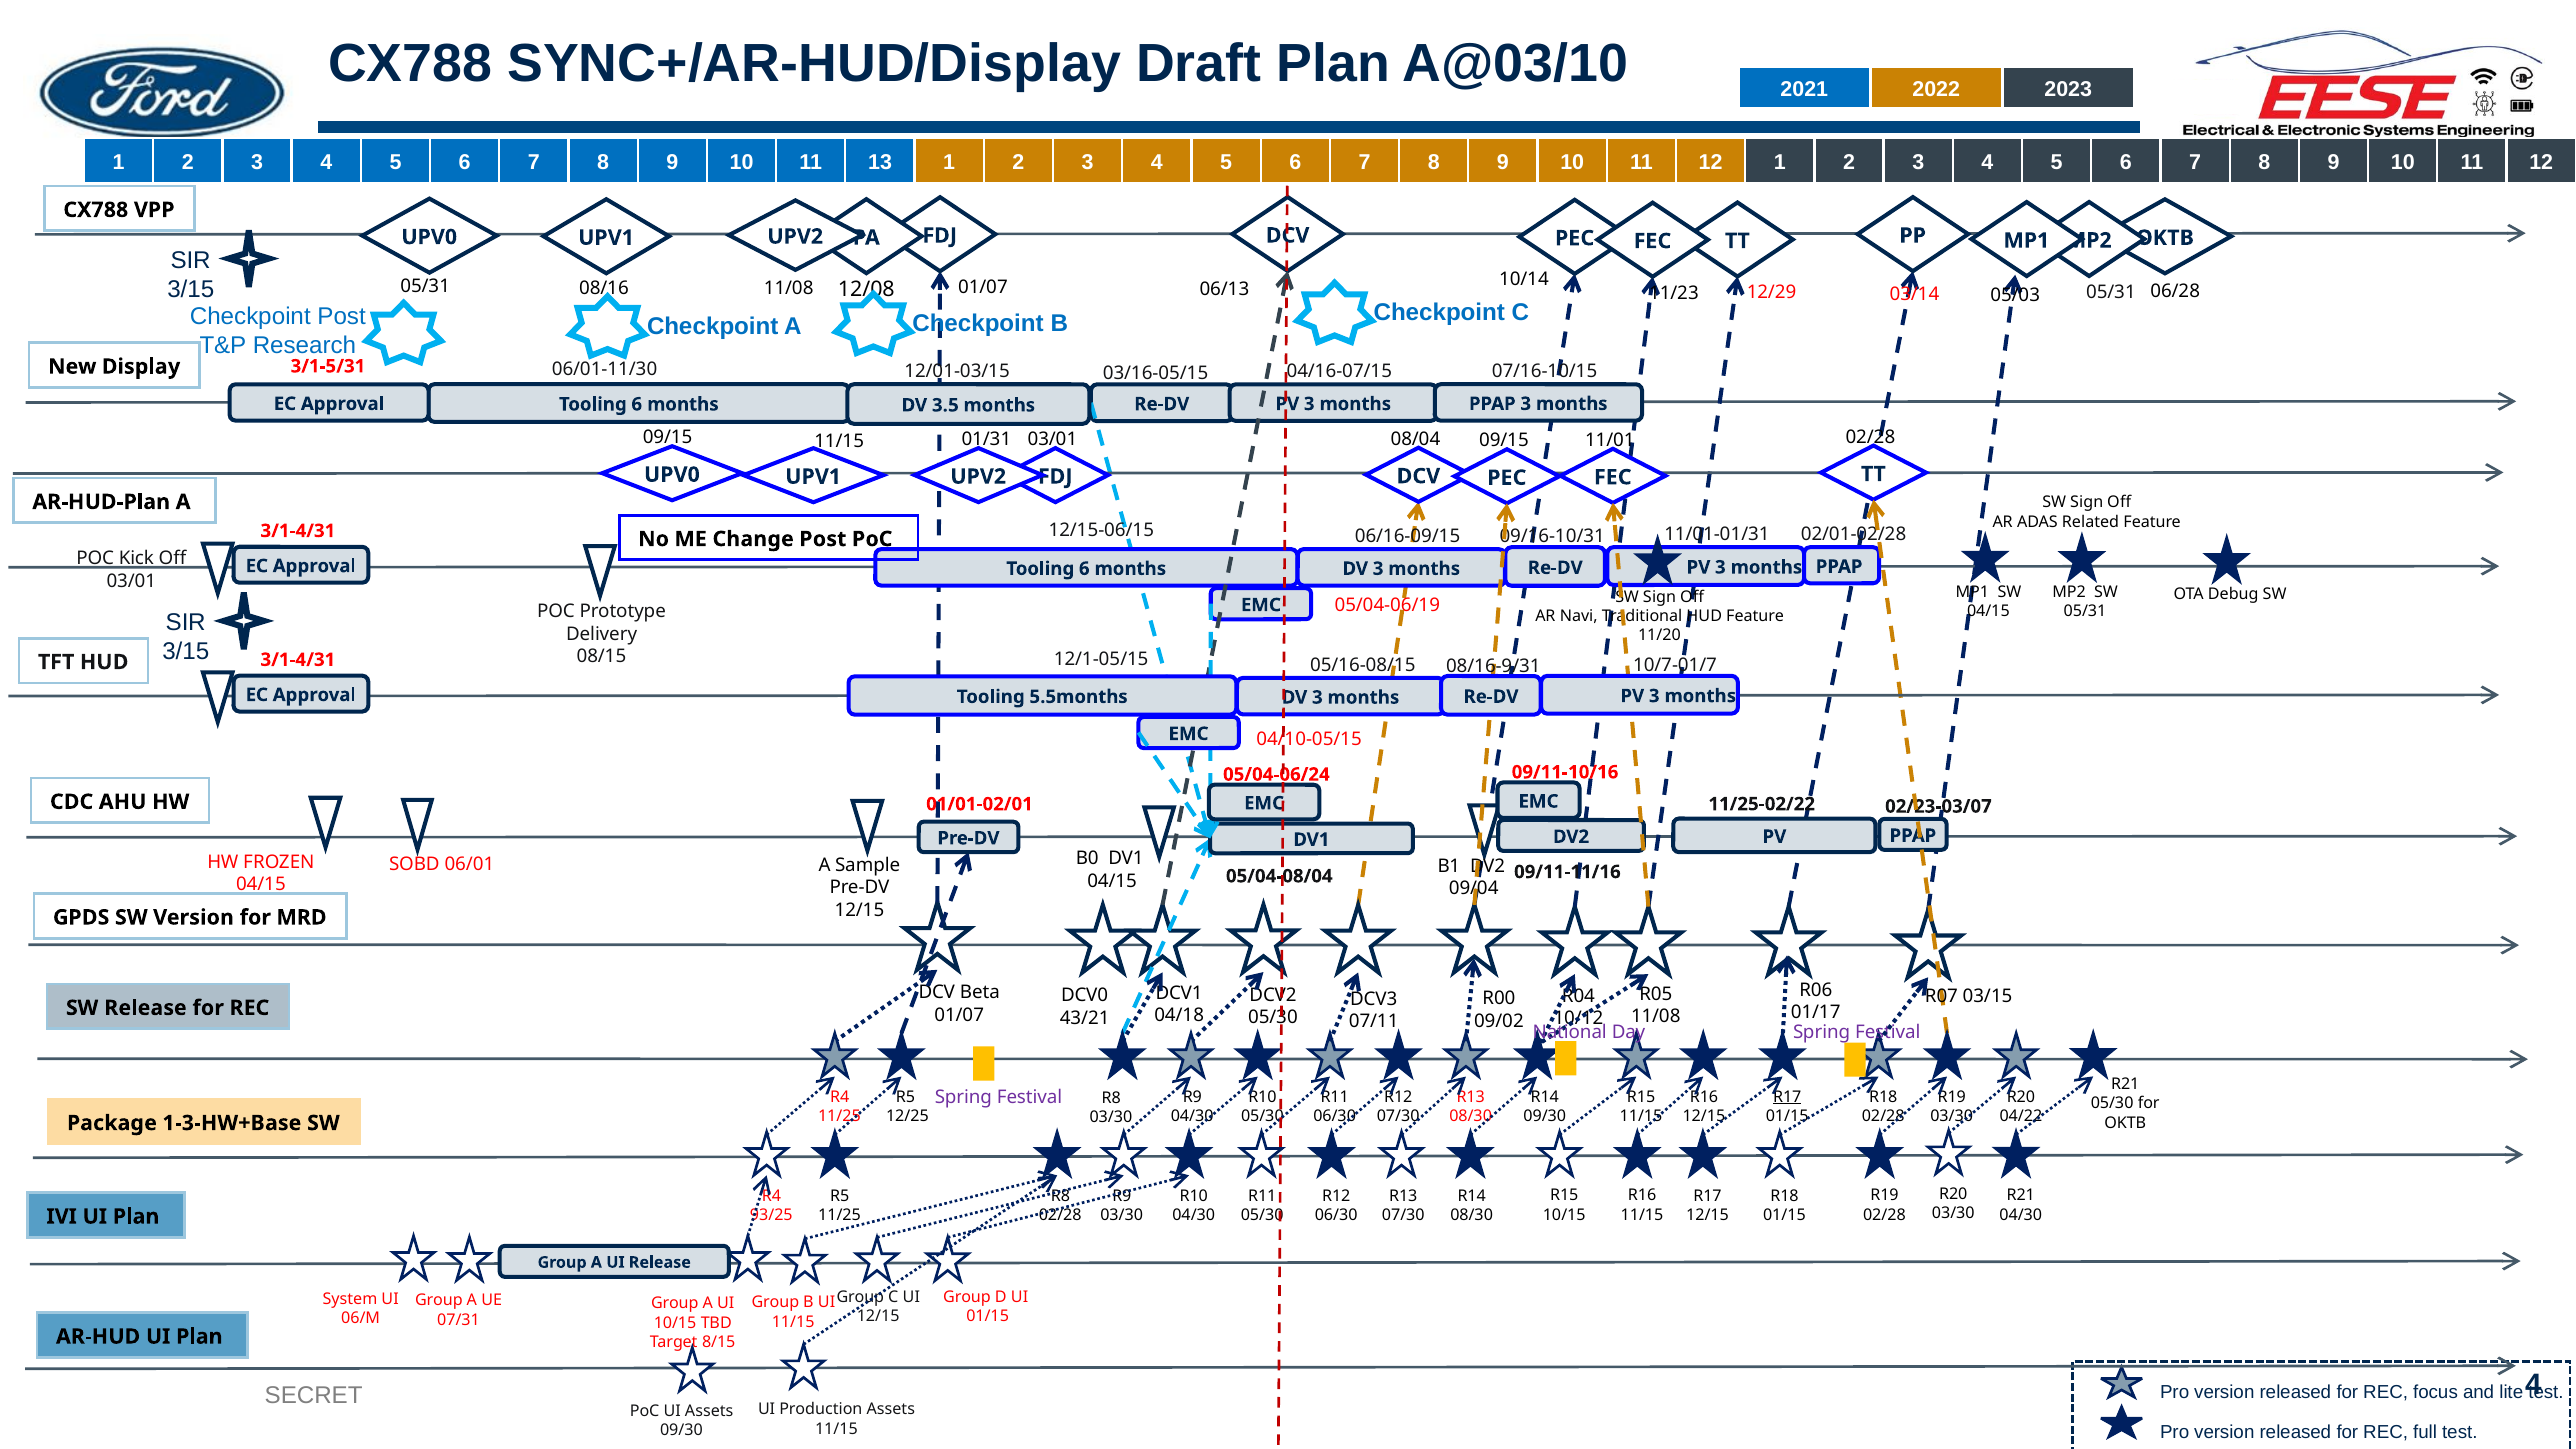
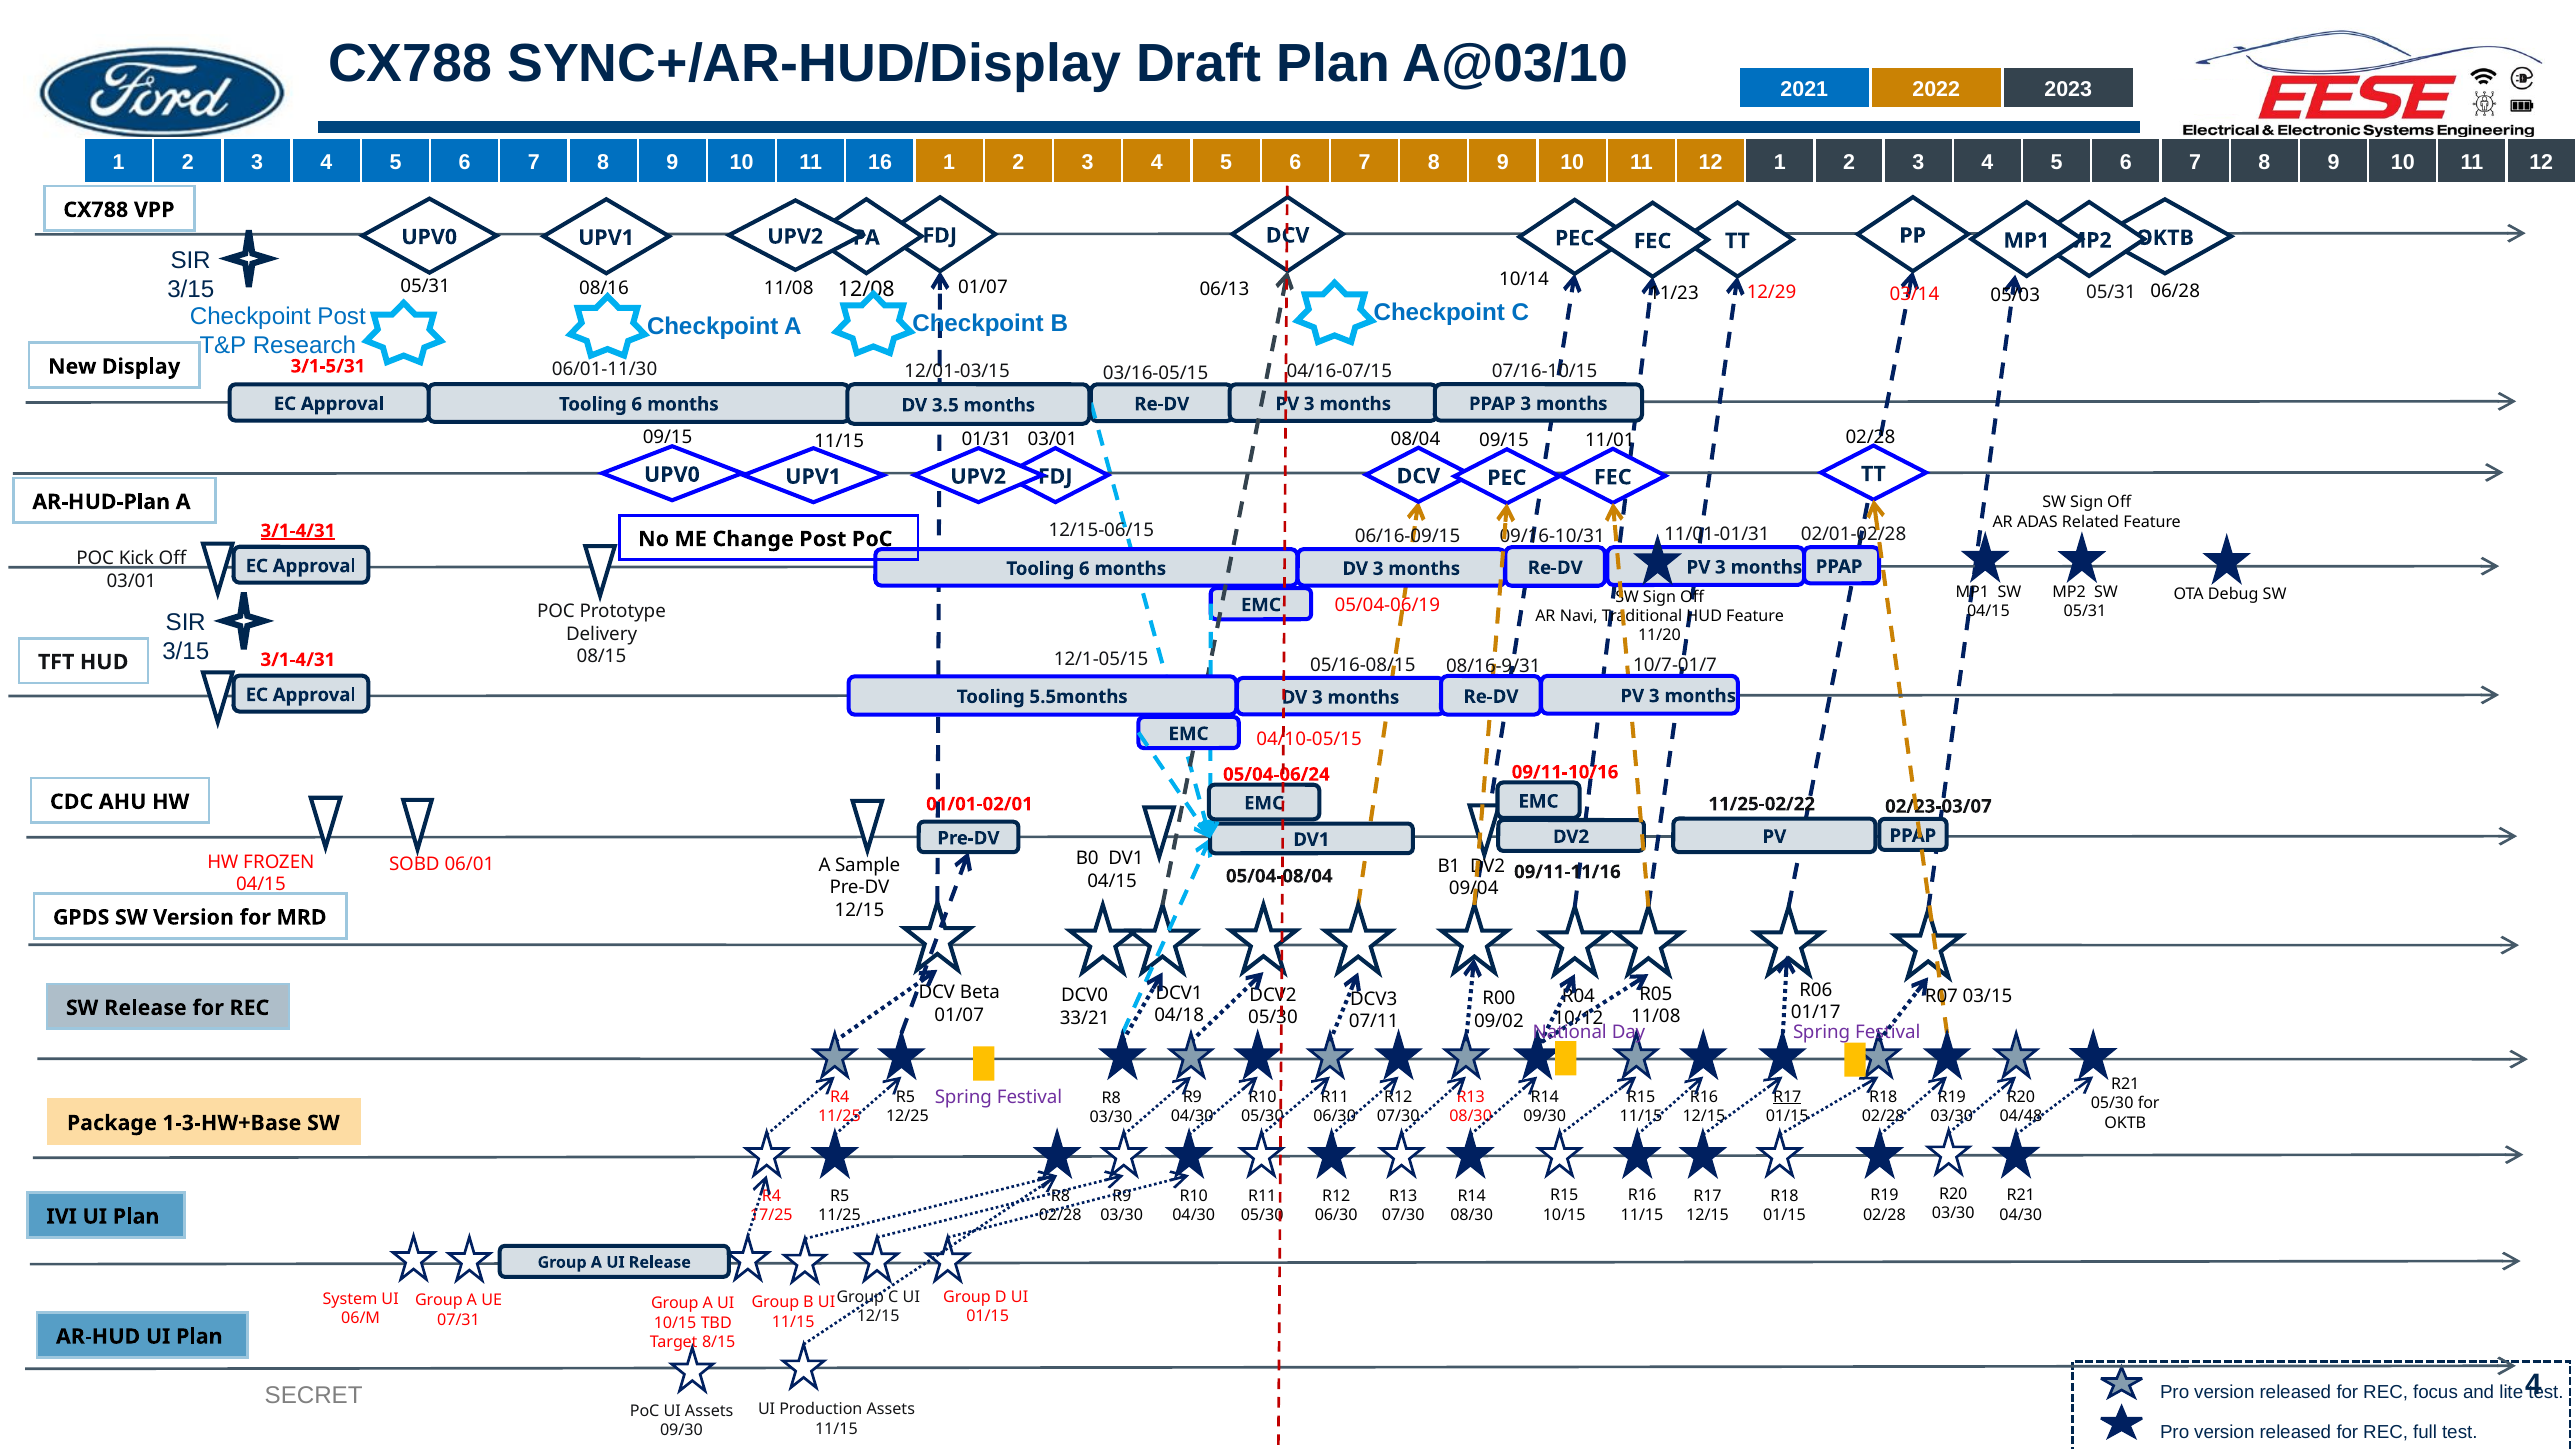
13: 13 -> 16 (880, 162)
3/1-4/31 underline: none -> present (298, 531)
43/21: 43/21 -> 33/21 (1085, 1018)
04/22: 04/22 -> 04/48 (2021, 1116)
93/25: 93/25 -> 17/25 (771, 1215)
